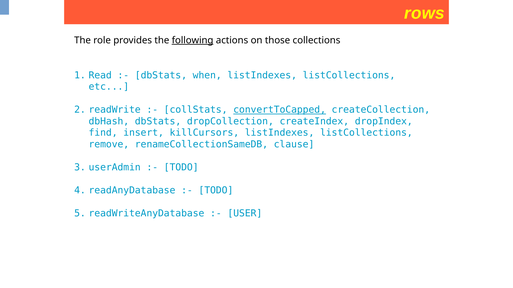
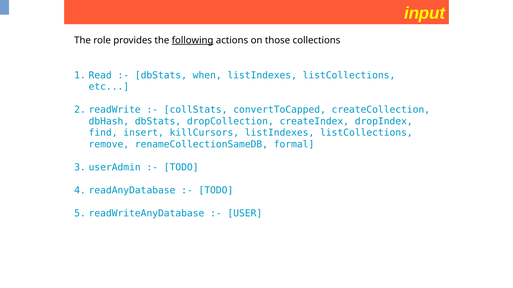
rows: rows -> input (425, 13)
convertToCapped underline: present -> none (280, 110)
clause: clause -> formal (294, 145)
